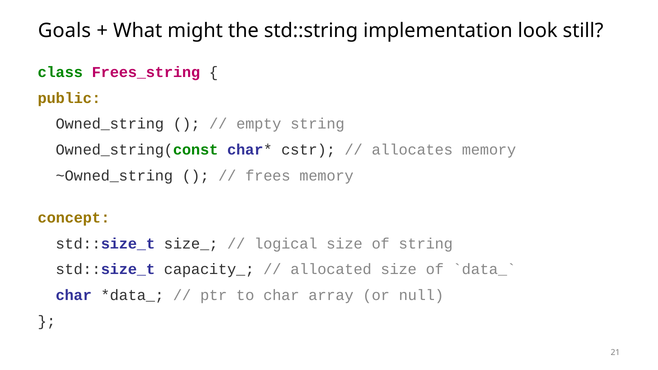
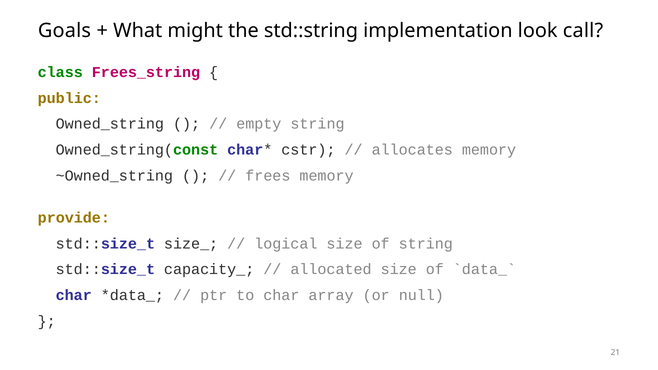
still: still -> call (583, 31)
concept: concept -> provide (74, 218)
